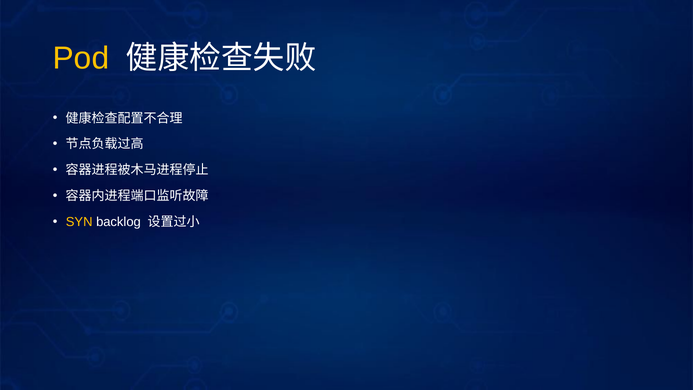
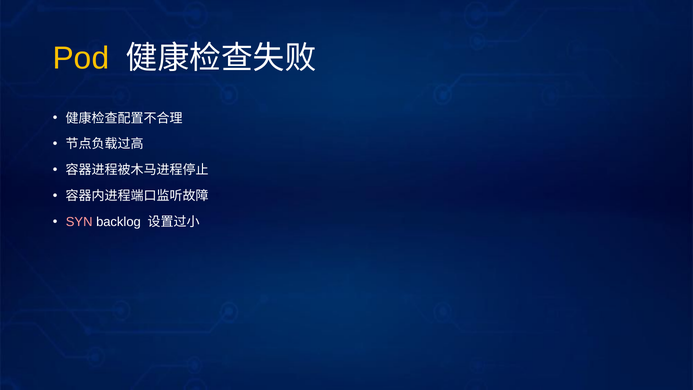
SYN colour: yellow -> pink (79, 222)
